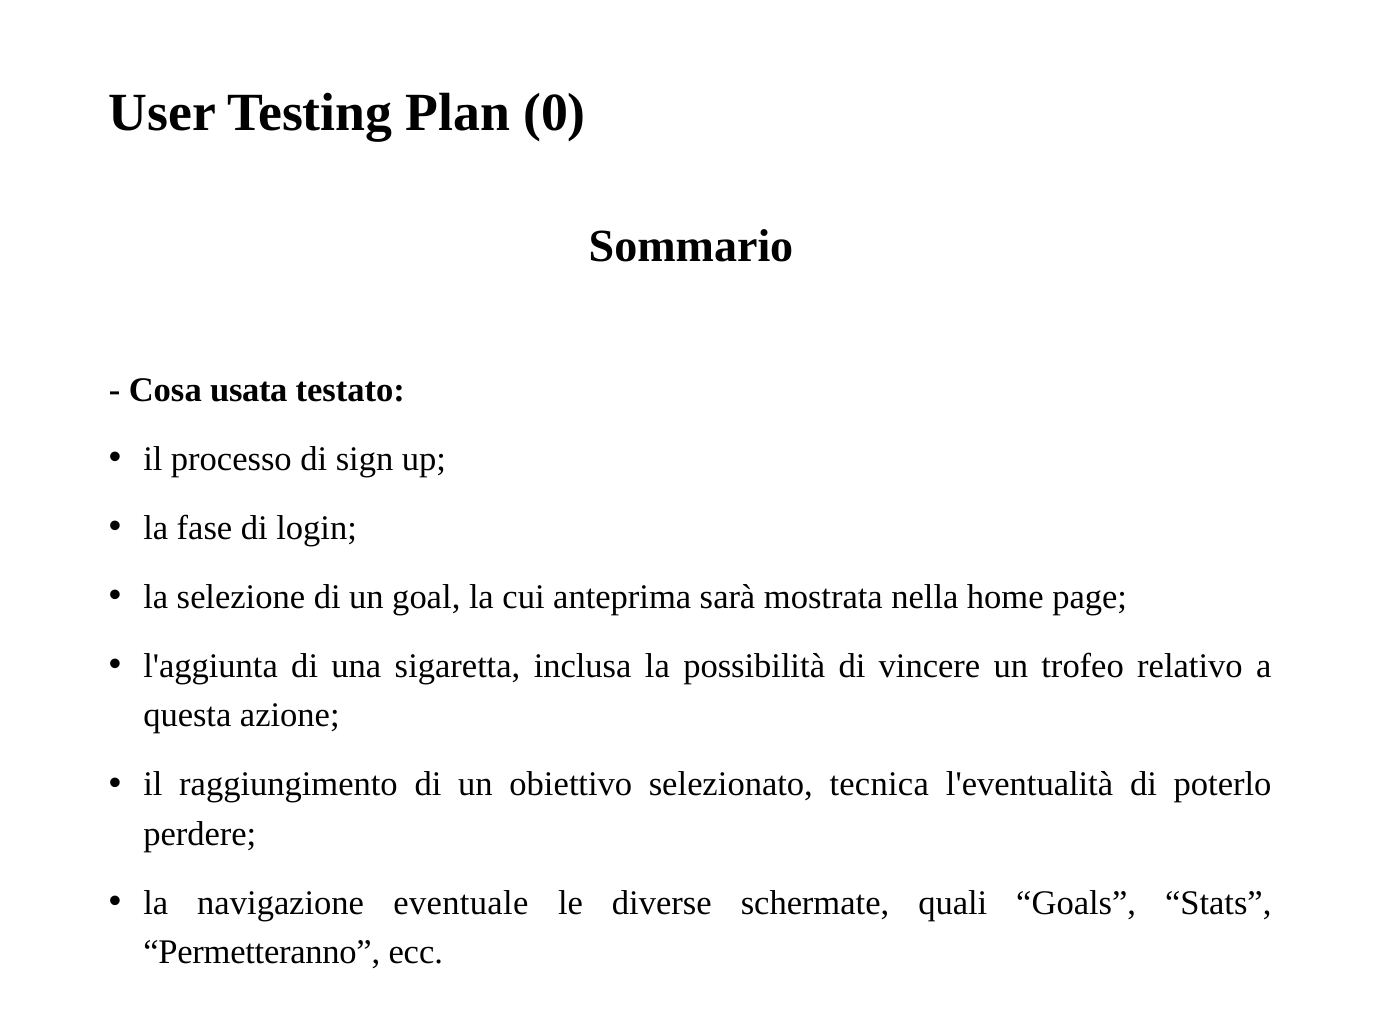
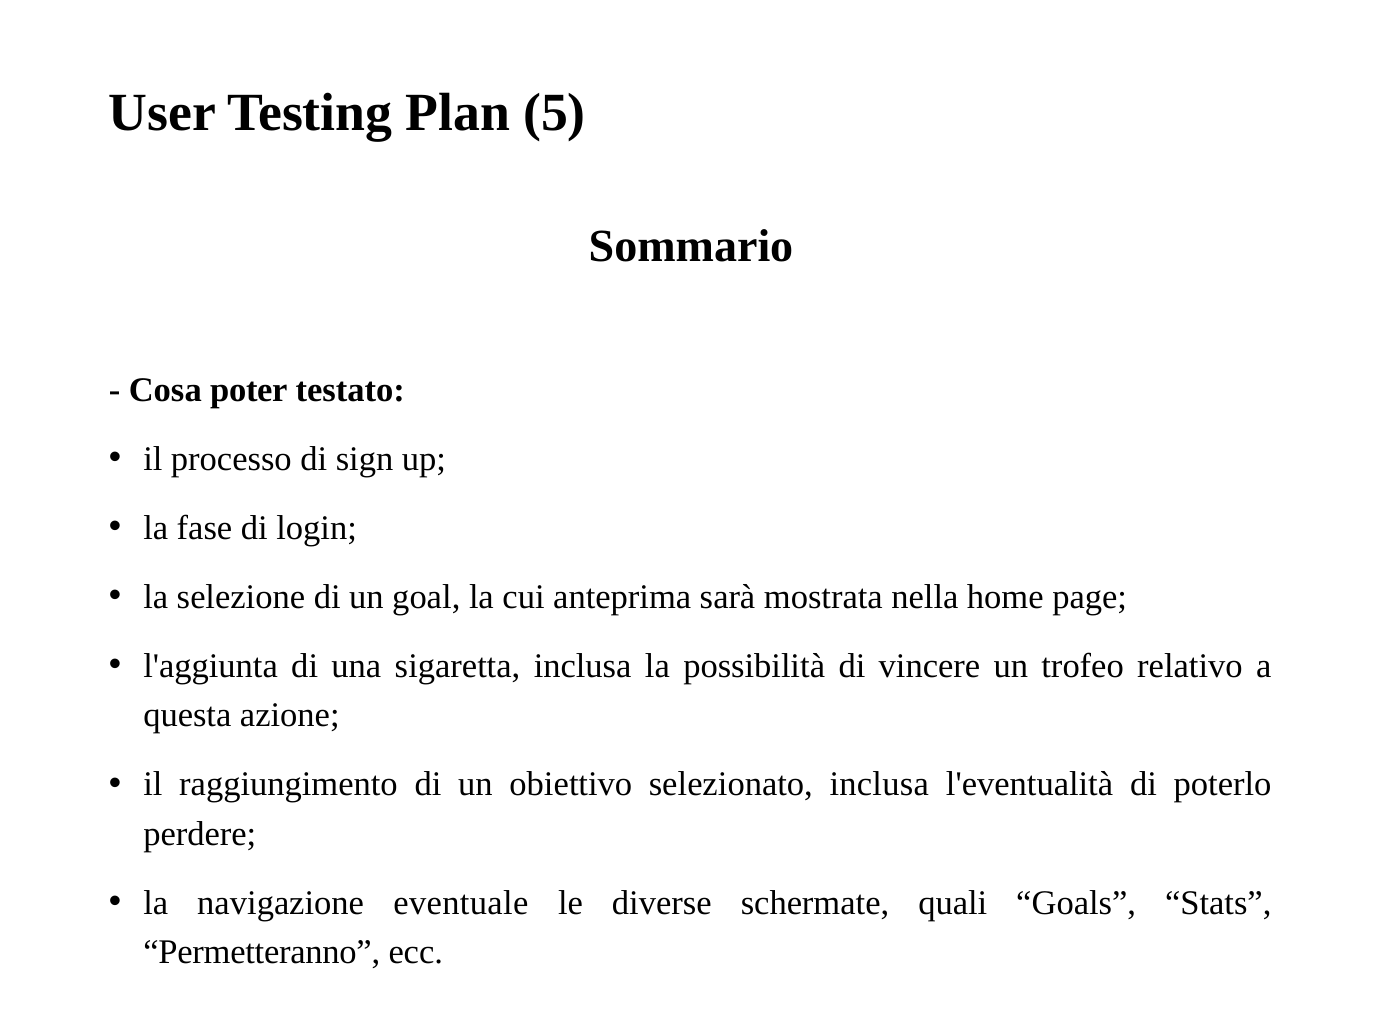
0: 0 -> 5 (555, 113)
usata: usata -> poter (249, 390)
selezionato tecnica: tecnica -> inclusa (879, 785)
